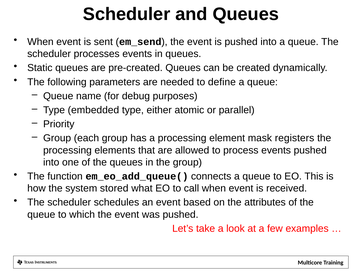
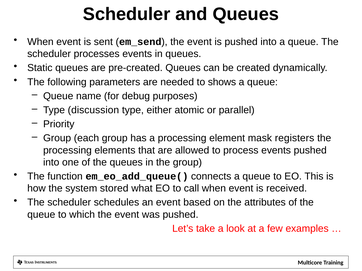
define: define -> shows (222, 82)
embedded: embedded -> discussion (93, 110)
